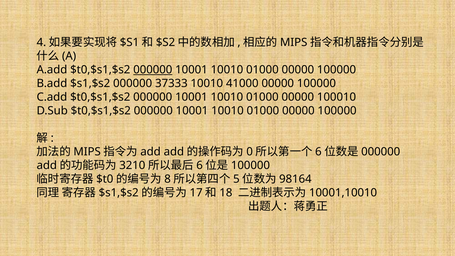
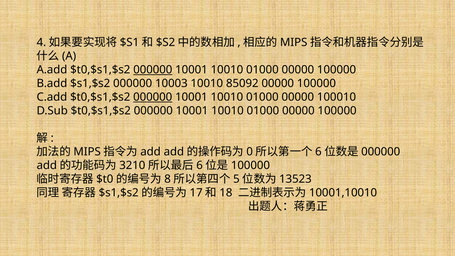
37333: 37333 -> 10003 (171, 83)
41000: 41000 -> 85092 (242, 83)
000000 underline: none -> present (153, 97)
98164: 98164 -> 13523 (295, 179)
